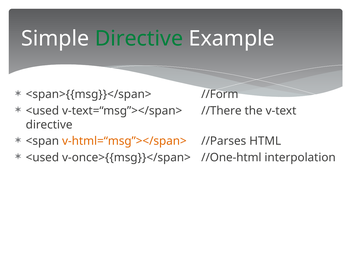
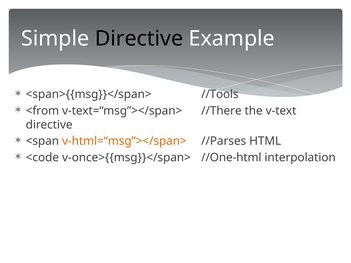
Directive colour: green -> black (139, 39)
//Form: //Form -> //Tools (220, 94)
<used: <used -> <from (42, 111)
<used: <used -> <code (42, 158)
